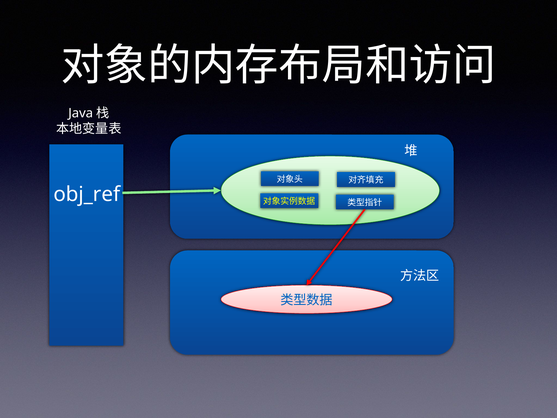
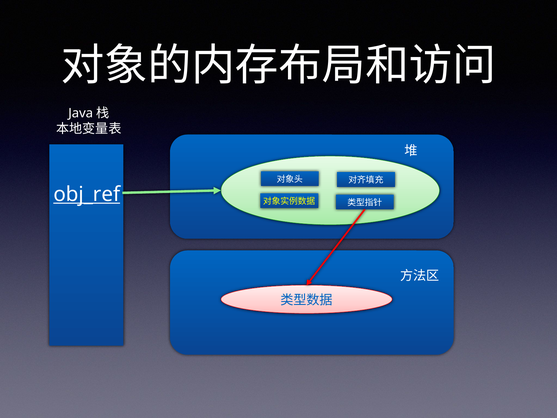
obj_ref underline: none -> present (87, 194)
